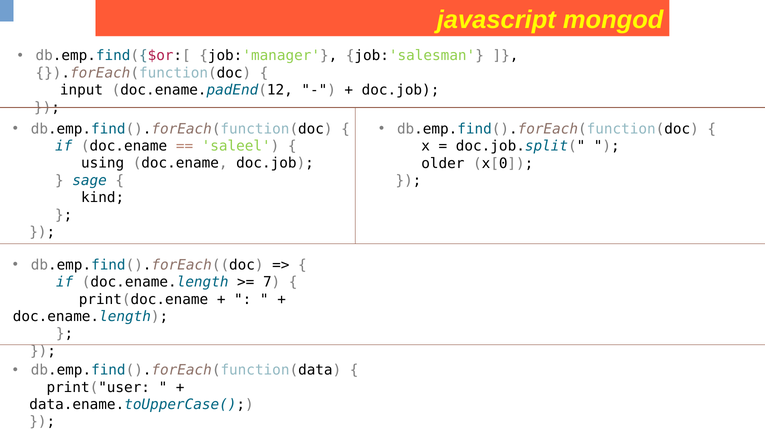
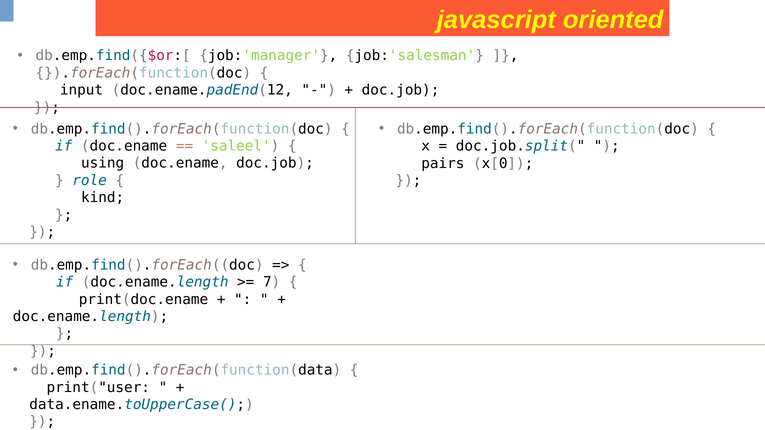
mongod: mongod -> oriented (613, 20)
older: older -> pairs (443, 163)
sage: sage -> role (90, 181)
